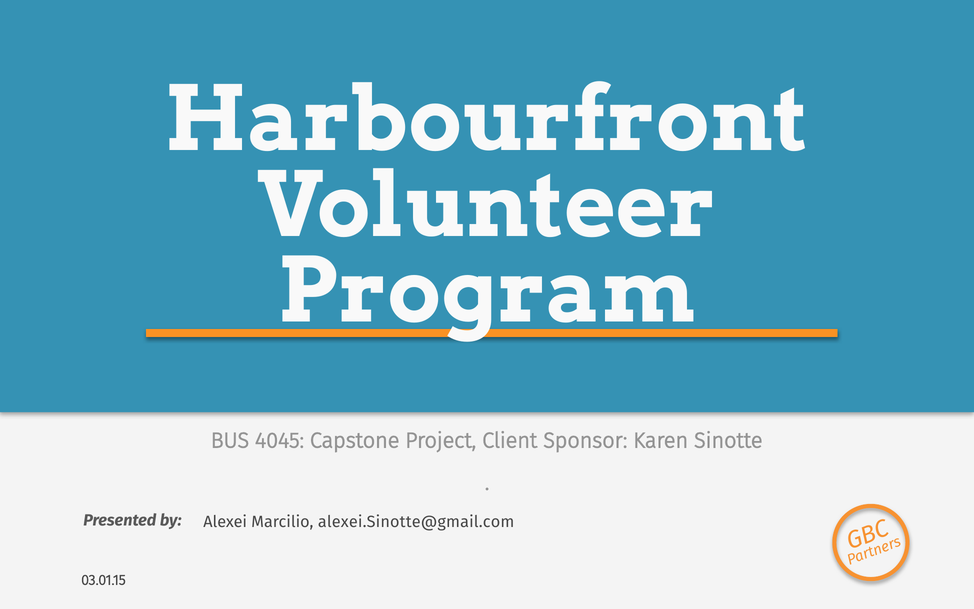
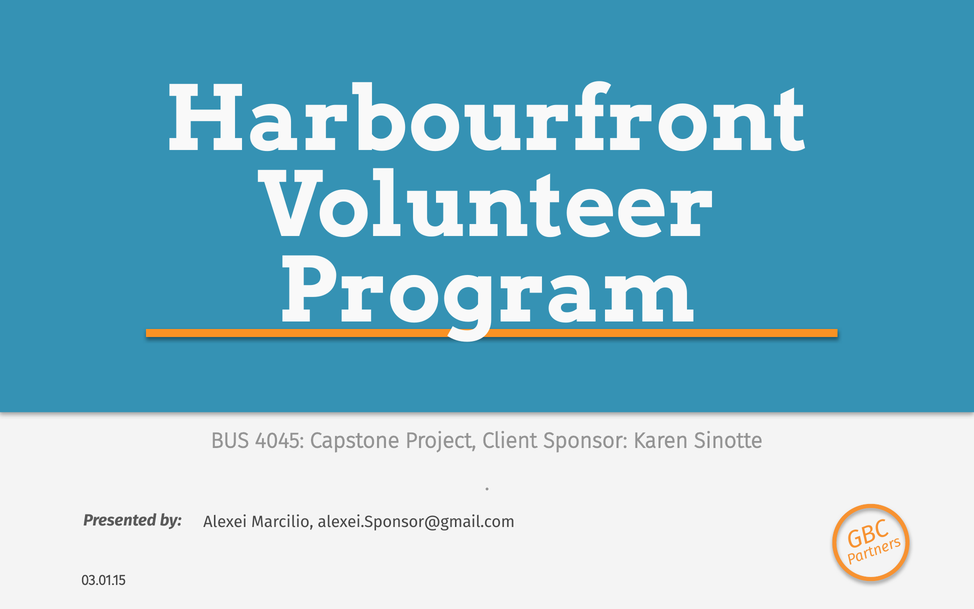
alexei.Sinotte@gmail.com: alexei.Sinotte@gmail.com -> alexei.Sponsor@gmail.com (416, 522)
